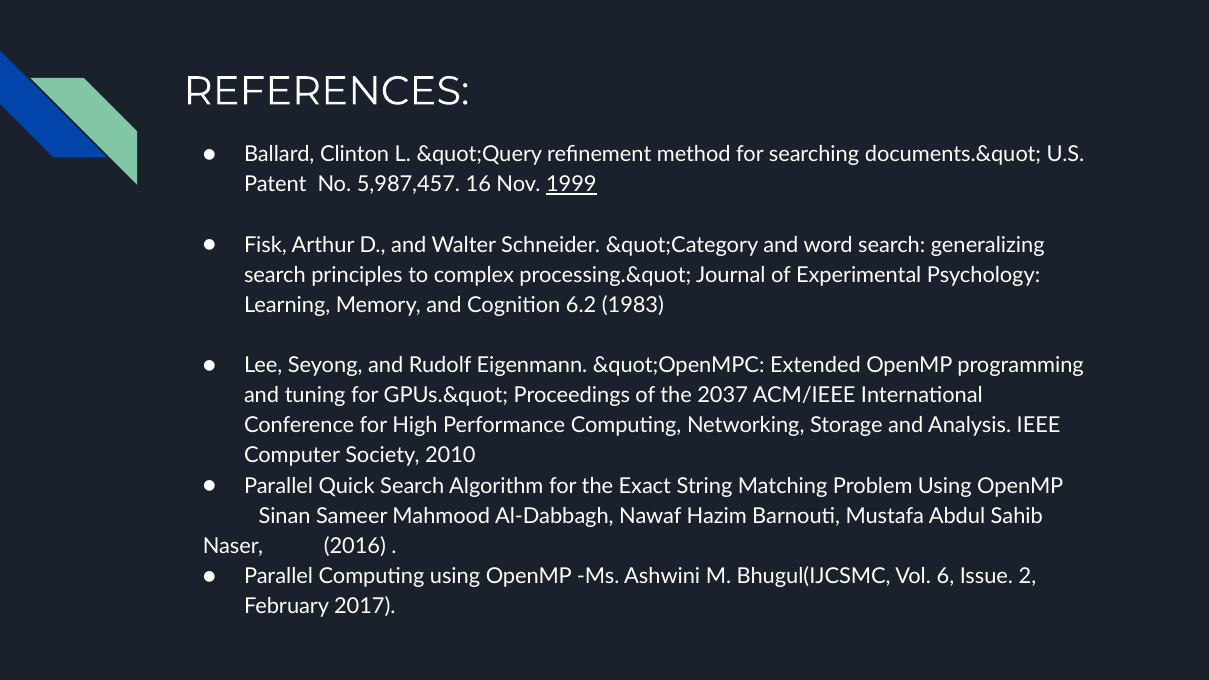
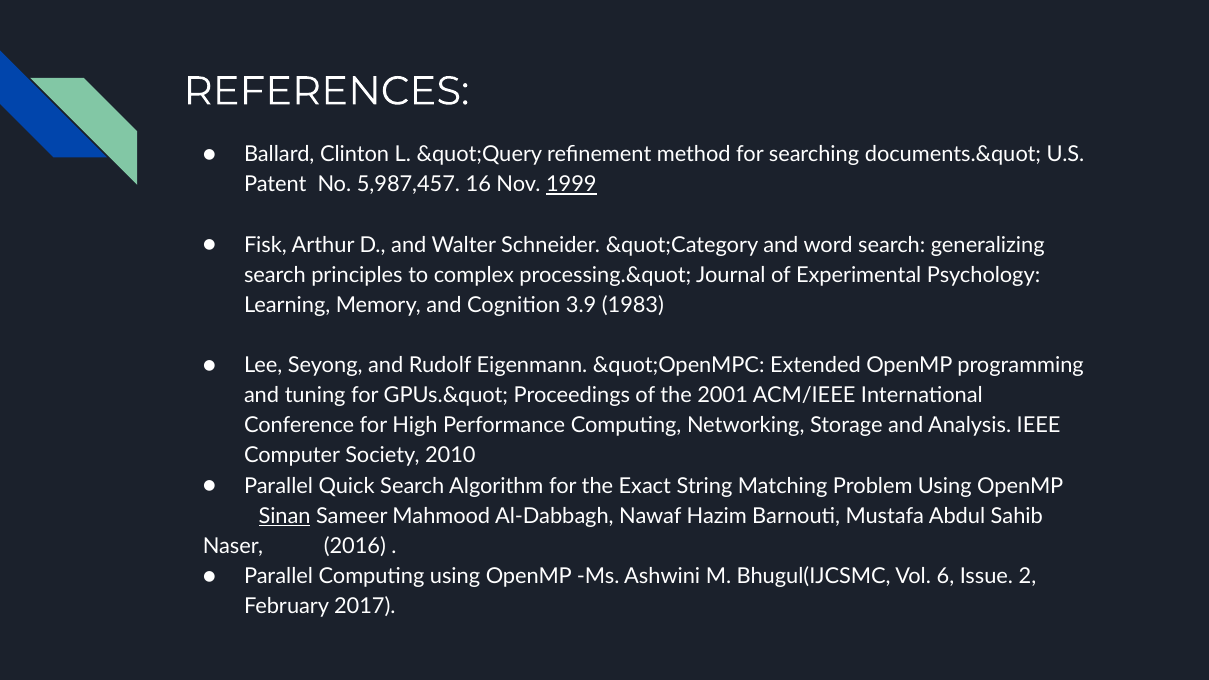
6.2: 6.2 -> 3.9 (581, 305)
2037: 2037 -> 2001 (723, 396)
Sinan underline: none -> present (285, 516)
